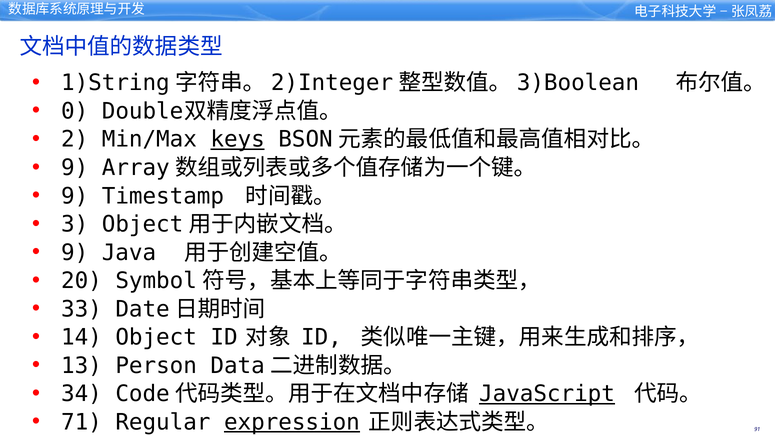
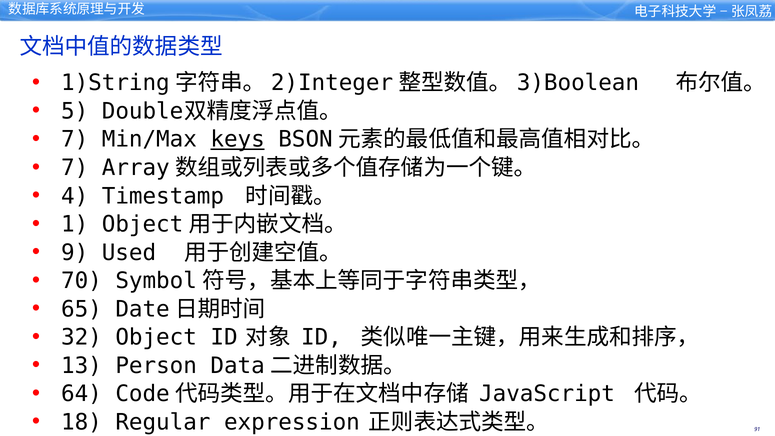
0: 0 -> 5 (75, 111)
2: 2 -> 7 (75, 139)
9: 9 -> 7 (75, 168)
9: 9 -> 4 (75, 196)
3: 3 -> 1 (75, 224)
Java: Java -> Used (129, 253)
20: 20 -> 70 (81, 281)
33: 33 -> 65 (81, 309)
14: 14 -> 32 (81, 337)
34: 34 -> 64 (81, 394)
JavaScript underline: present -> none (547, 394)
71: 71 -> 18 (81, 422)
expression underline: present -> none (292, 422)
